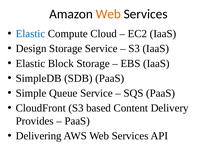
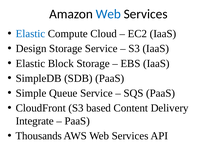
Web colour: orange -> blue (108, 14)
Provides: Provides -> Integrate (35, 121)
Delivering: Delivering -> Thousands (39, 136)
